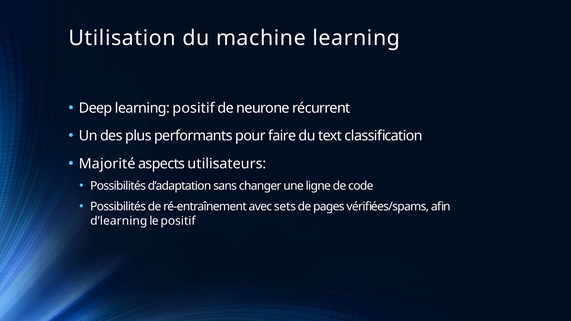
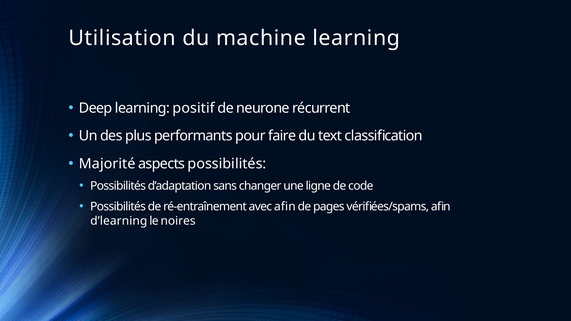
aspects utilisateurs: utilisateurs -> possibilités (227, 164)
avec sets: sets -> afin (285, 207)
le positif: positif -> noires (178, 221)
